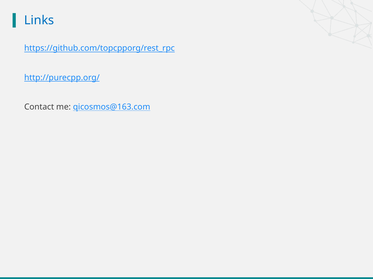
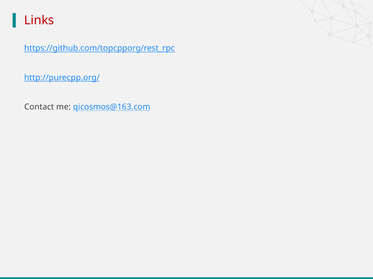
Links colour: blue -> red (39, 20)
